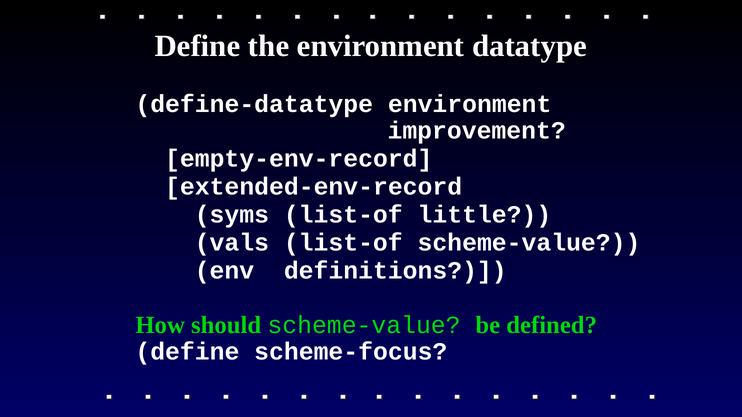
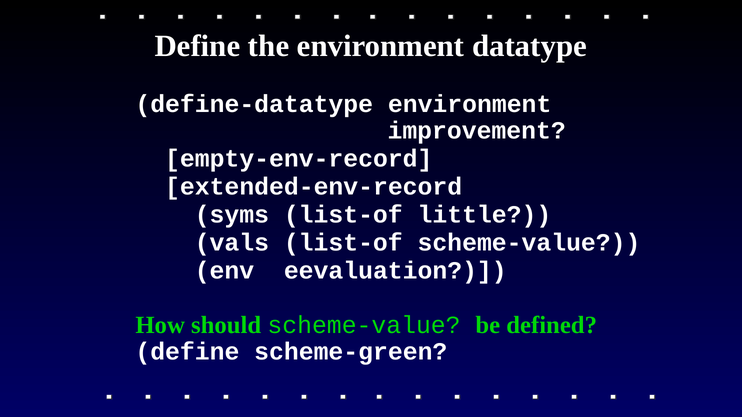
definitions: definitions -> eevaluation (395, 271)
scheme-focus: scheme-focus -> scheme-green (351, 352)
